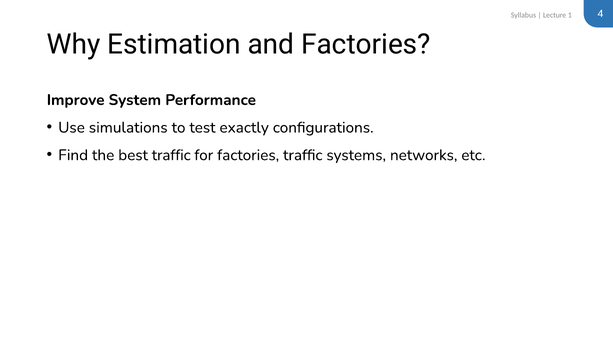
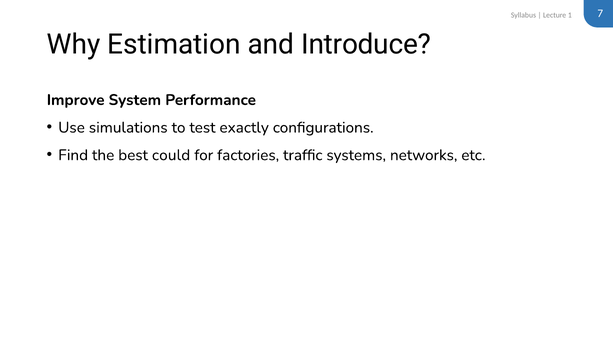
4: 4 -> 7 (600, 14)
and Factories: Factories -> Introduce (366, 44)
best traffic: traffic -> could (171, 155)
